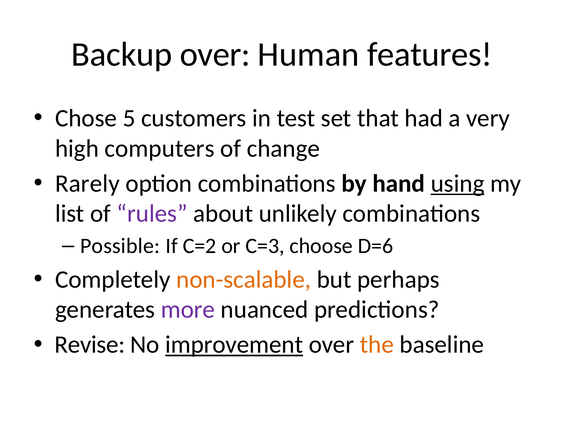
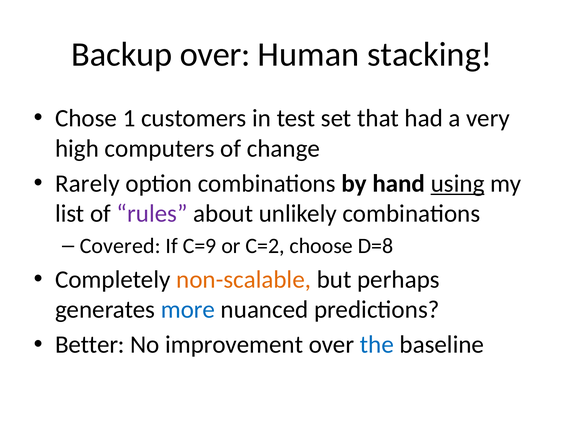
features: features -> stacking (430, 55)
5: 5 -> 1 (129, 118)
Possible: Possible -> Covered (120, 246)
C=2: C=2 -> C=9 (200, 246)
C=3: C=3 -> C=2 (265, 246)
D=6: D=6 -> D=8 (375, 246)
more colour: purple -> blue (188, 310)
Revise: Revise -> Better (90, 345)
improvement underline: present -> none (234, 345)
the colour: orange -> blue (377, 345)
